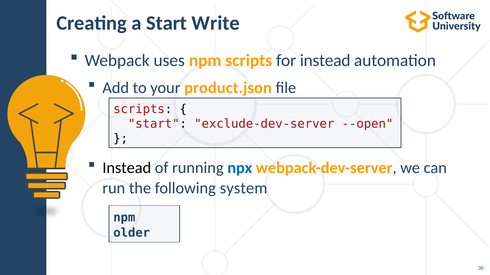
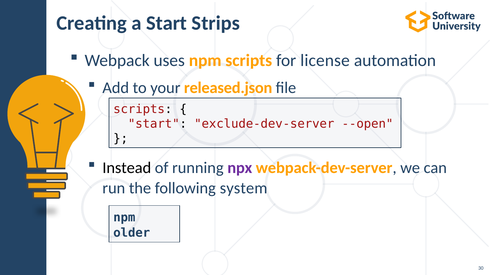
Write: Write -> Strips (216, 23)
for instead: instead -> license (325, 61)
product.json: product.json -> released.json (228, 88)
npx colour: blue -> purple (240, 168)
